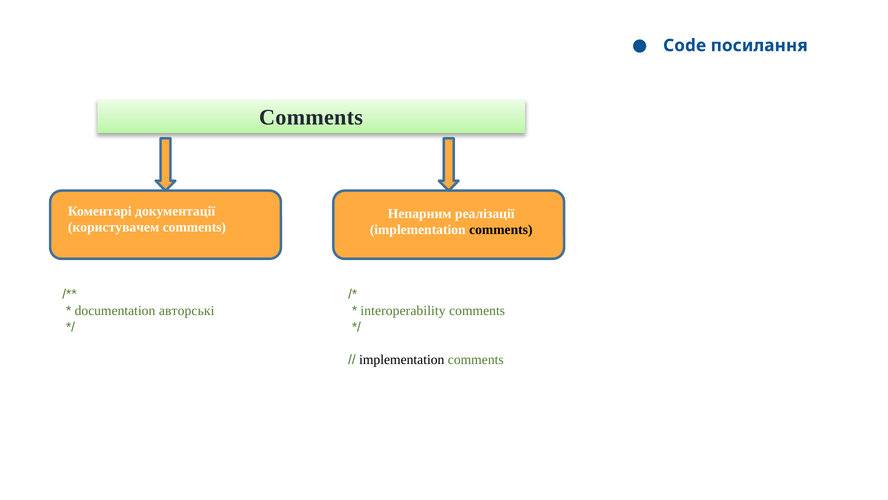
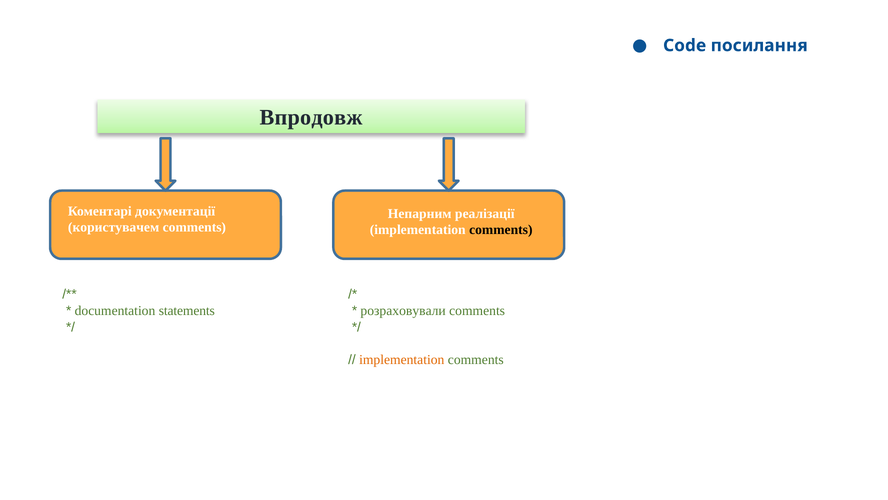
Comments: Comments -> Впродовж (311, 118)
авторські: авторські -> statements (187, 310)
interoperability: interoperability -> розраховували (403, 310)
implementation colour: black -> orange (402, 359)
